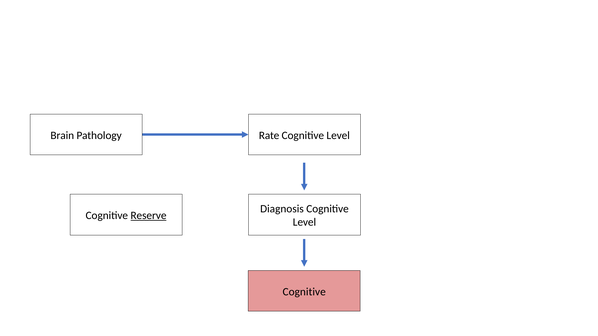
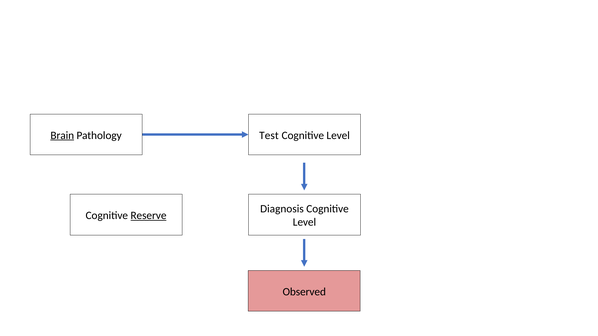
Brain underline: none -> present (62, 135)
Rate: Rate -> Test (269, 135)
Cognitive: Cognitive -> Observed (304, 292)
